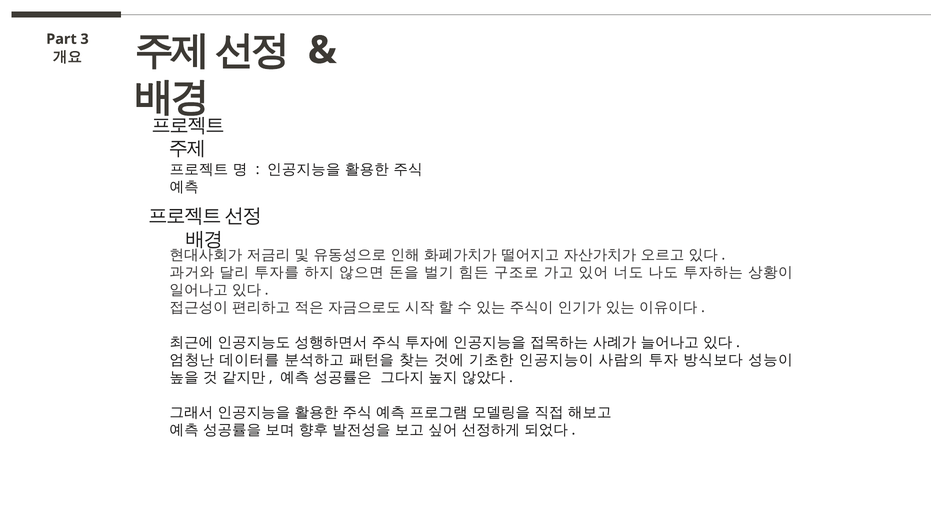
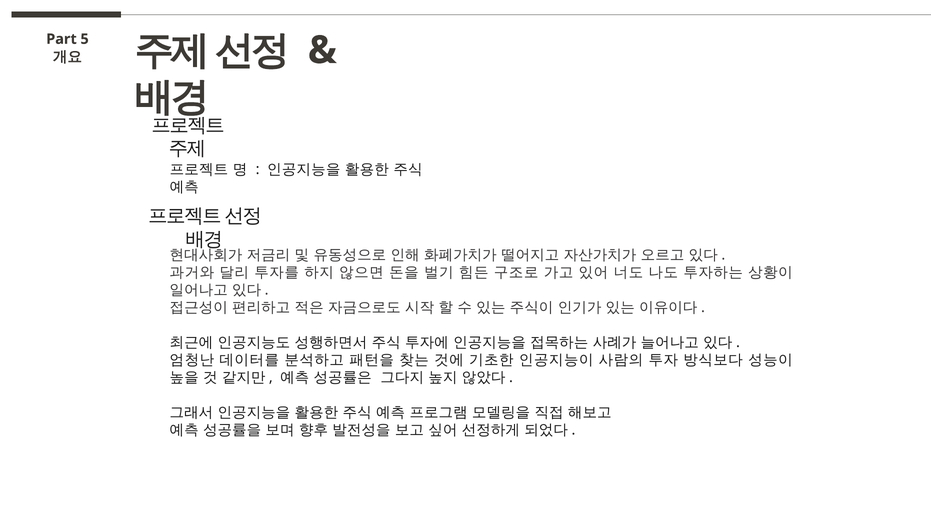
3: 3 -> 5 (85, 39)
